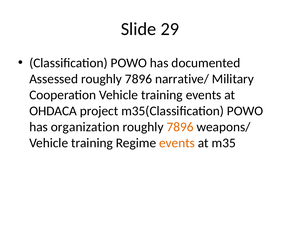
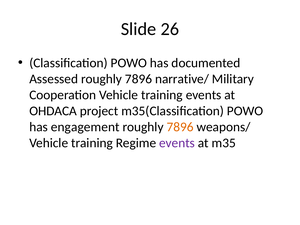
29: 29 -> 26 (170, 29)
organization: organization -> engagement (85, 127)
events colour: orange -> purple (177, 143)
